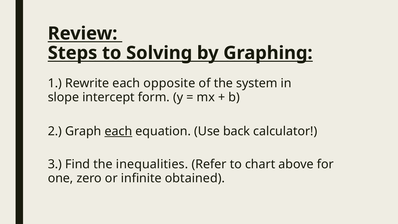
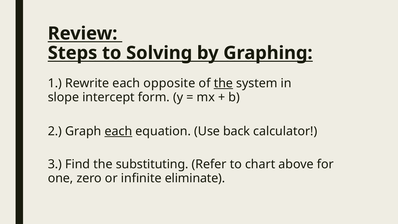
the underline: none -> present (223, 83)
inequalities: inequalities -> substituting (152, 164)
obtained: obtained -> eliminate (195, 178)
